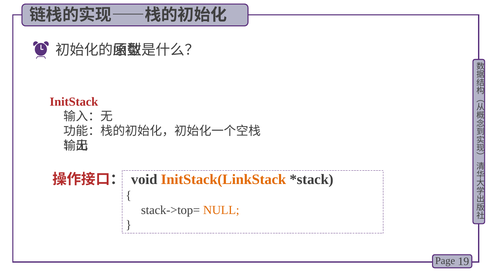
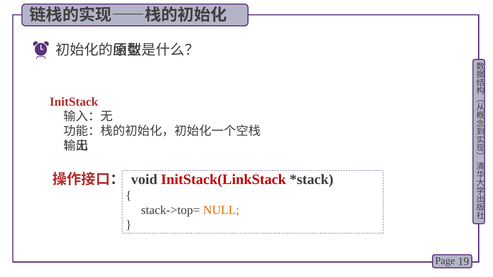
InitStack(LinkStack colour: orange -> red (223, 180)
